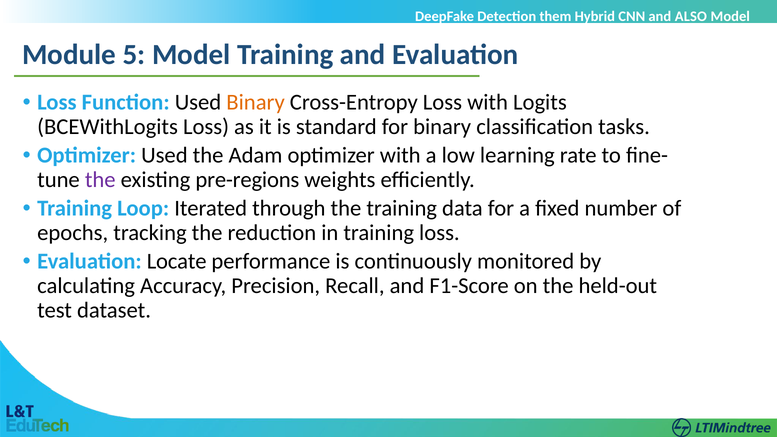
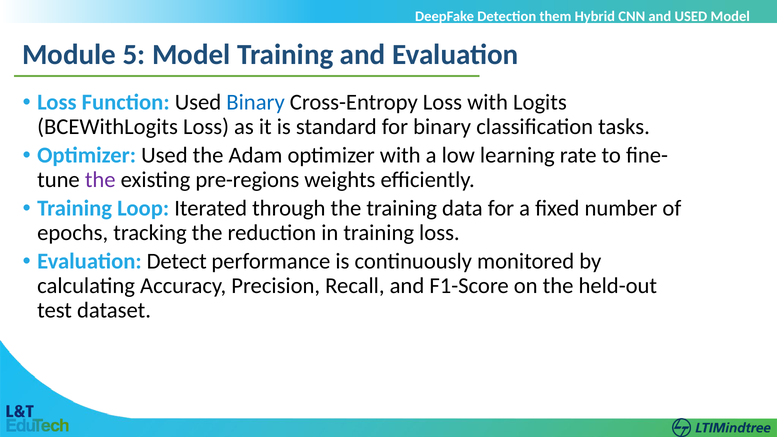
and ALSO: ALSO -> USED (691, 16)
Binary colour: orange -> blue (256, 102)
Locate: Locate -> Detect (177, 261)
